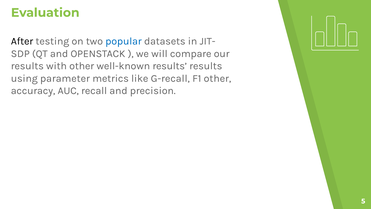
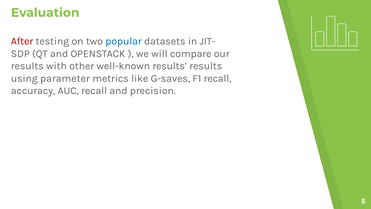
After colour: black -> red (22, 41)
G-recall: G-recall -> G-saves (170, 78)
F1 other: other -> recall (218, 78)
